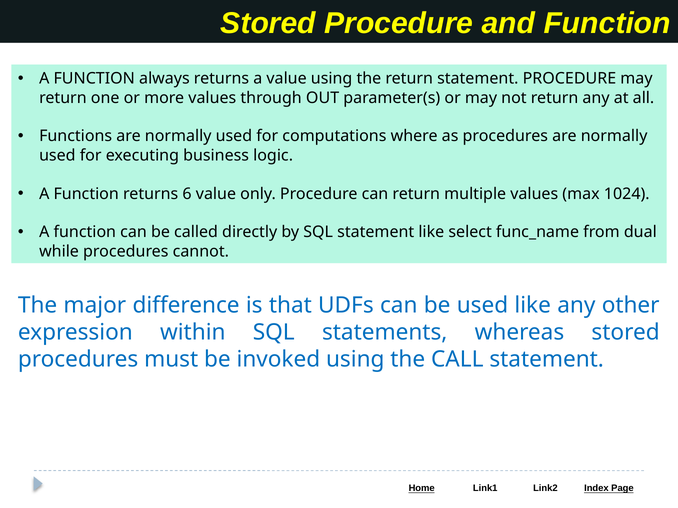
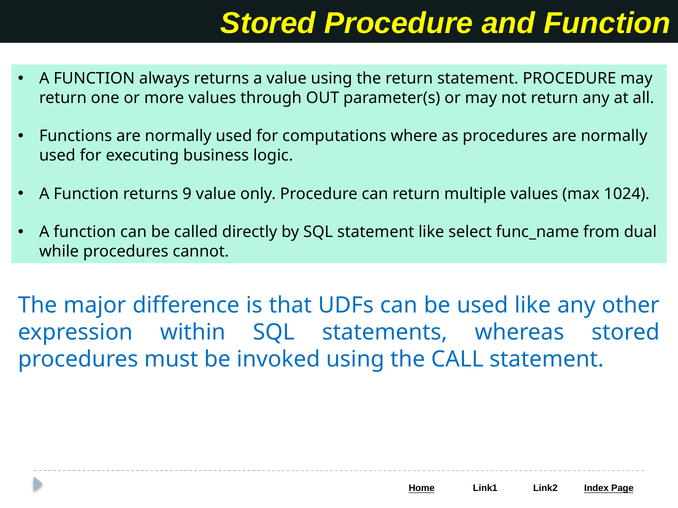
6: 6 -> 9 (187, 194)
